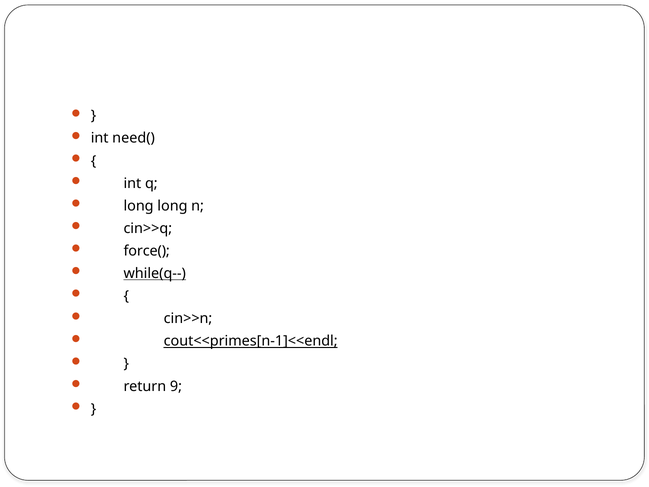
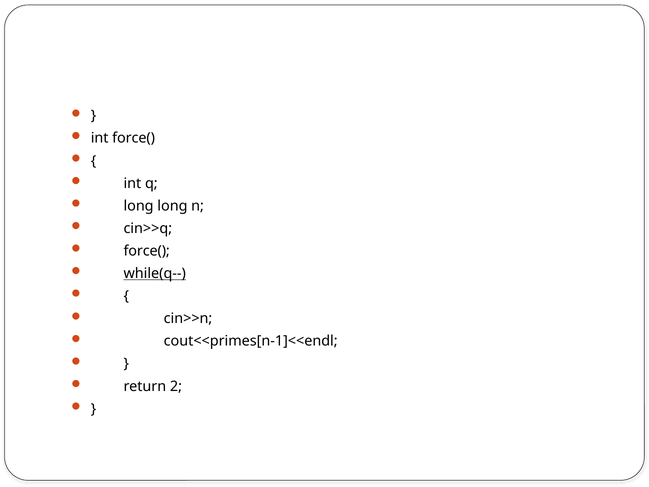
int need(: need( -> force( (134, 138)
cout<<primes[n-1]<<endl underline: present -> none (251, 341)
9: 9 -> 2 (176, 386)
